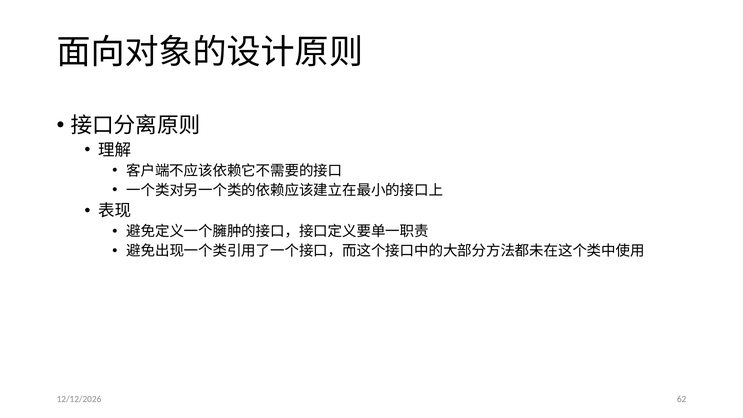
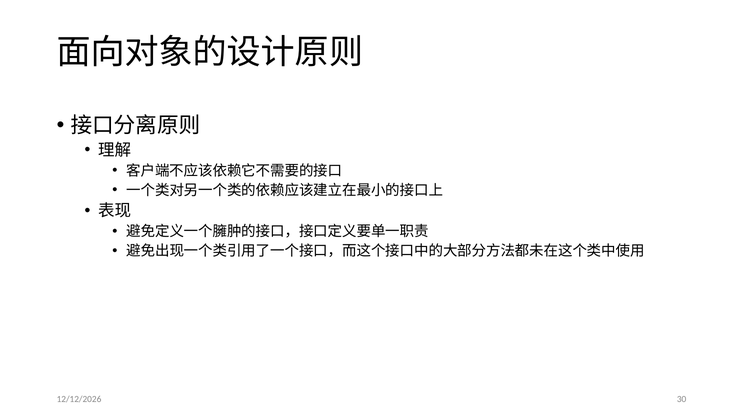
62: 62 -> 30 (682, 399)
